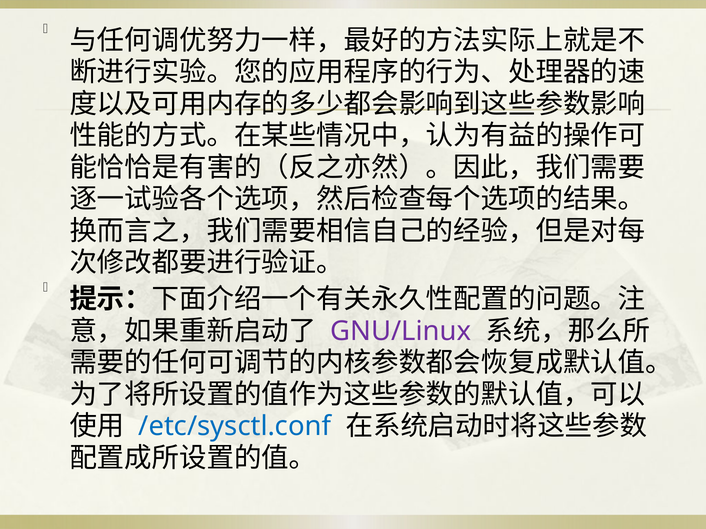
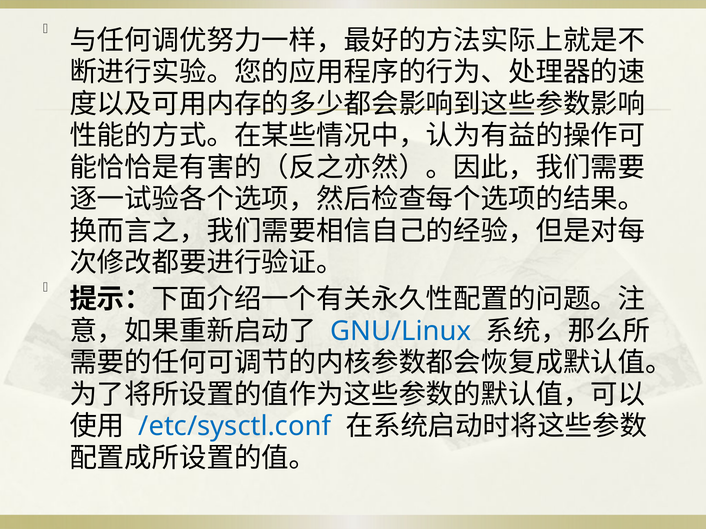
GNU/Linux colour: purple -> blue (401, 331)
